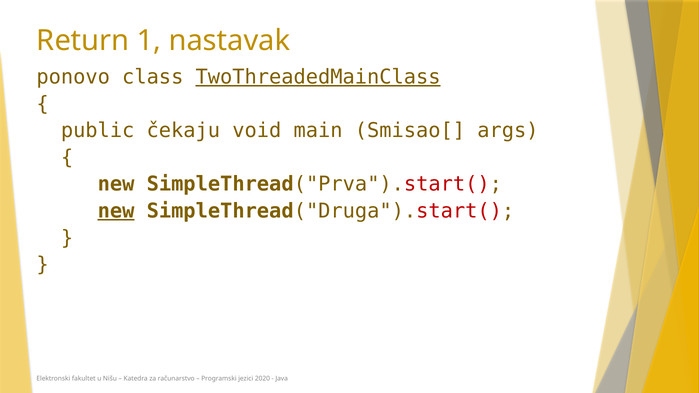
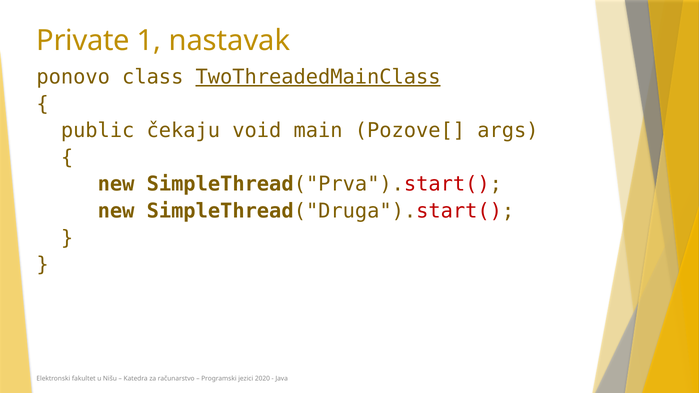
Return: Return -> Private (83, 41)
Smisao[: Smisao[ -> Pozove[ (410, 131)
new underline: present -> none (116, 211)
